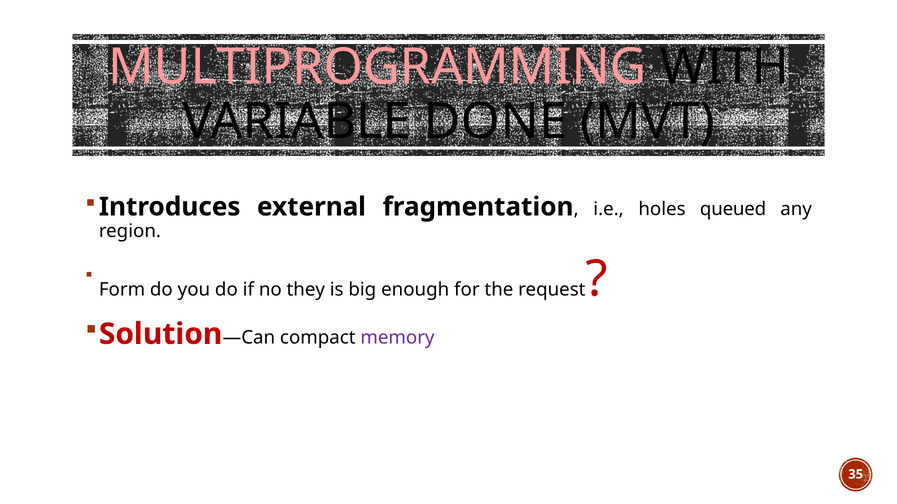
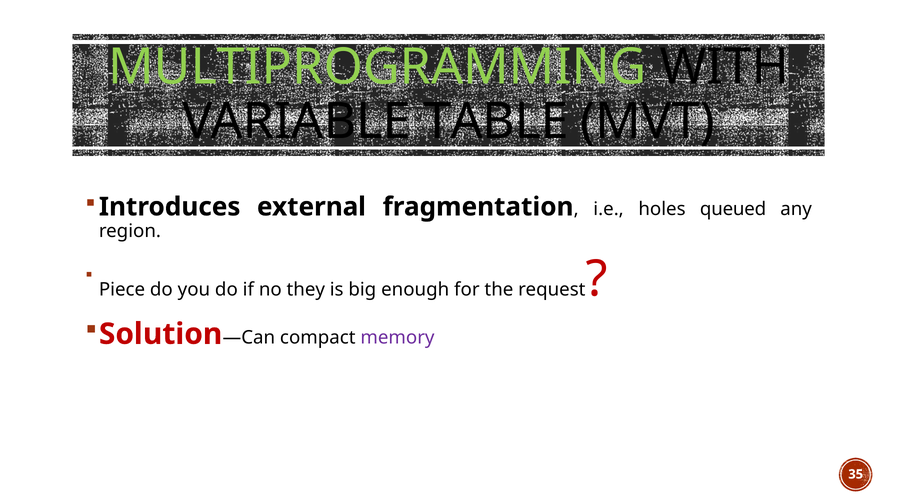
MULTIPROGRAMMING colour: pink -> light green (377, 67)
DONE: DONE -> TABLE (496, 122)
Form: Form -> Piece (122, 290)
